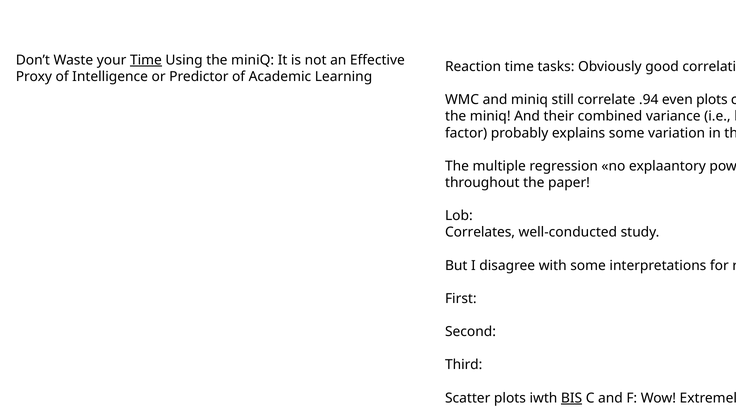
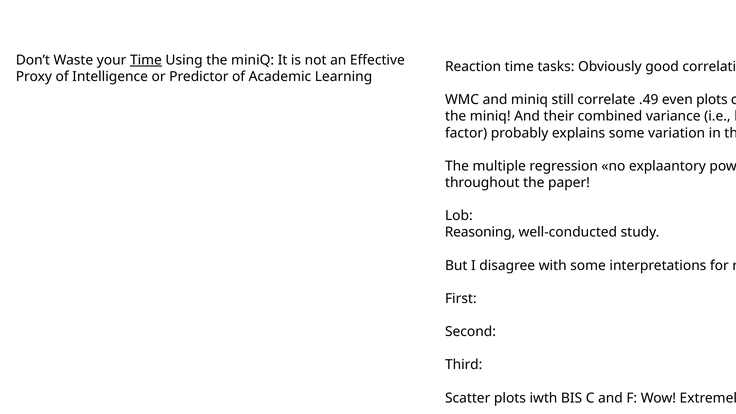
.94: .94 -> .49 (649, 100)
Correlates: Correlates -> Reasoning (480, 232)
BIS underline: present -> none (572, 398)
